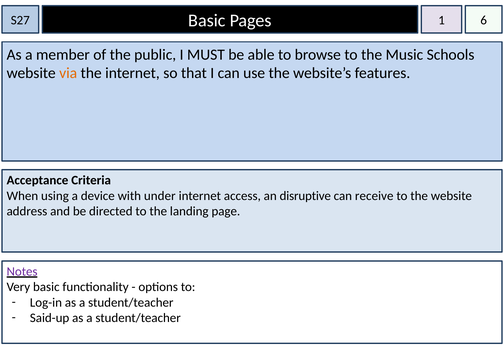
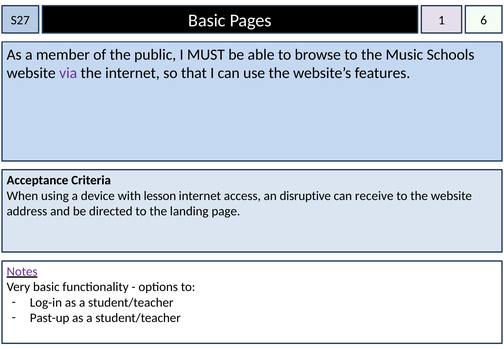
via colour: orange -> purple (68, 73)
under: under -> lesson (160, 196)
Said-up: Said-up -> Past-up (50, 318)
